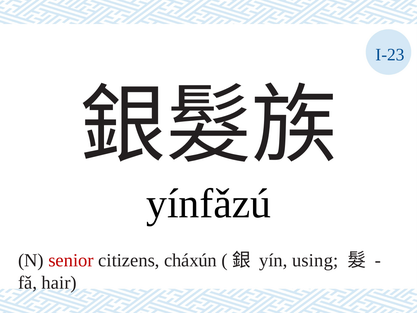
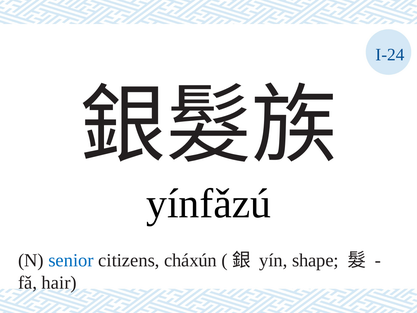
I-23: I-23 -> I-24 (390, 55)
senior colour: red -> blue (71, 260)
using: using -> shape (315, 260)
